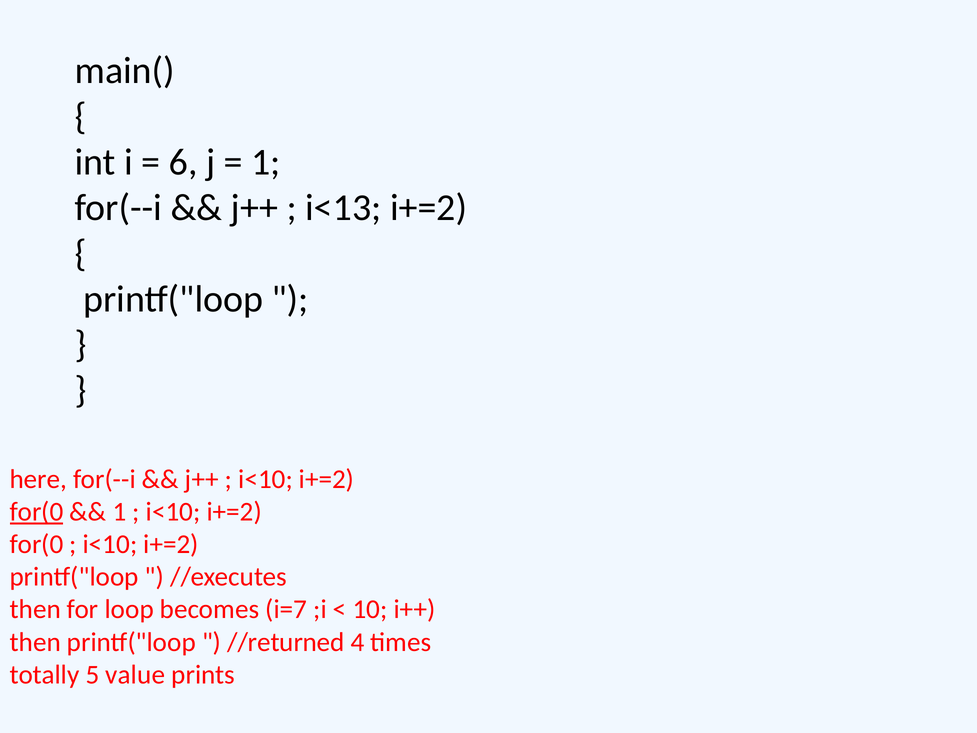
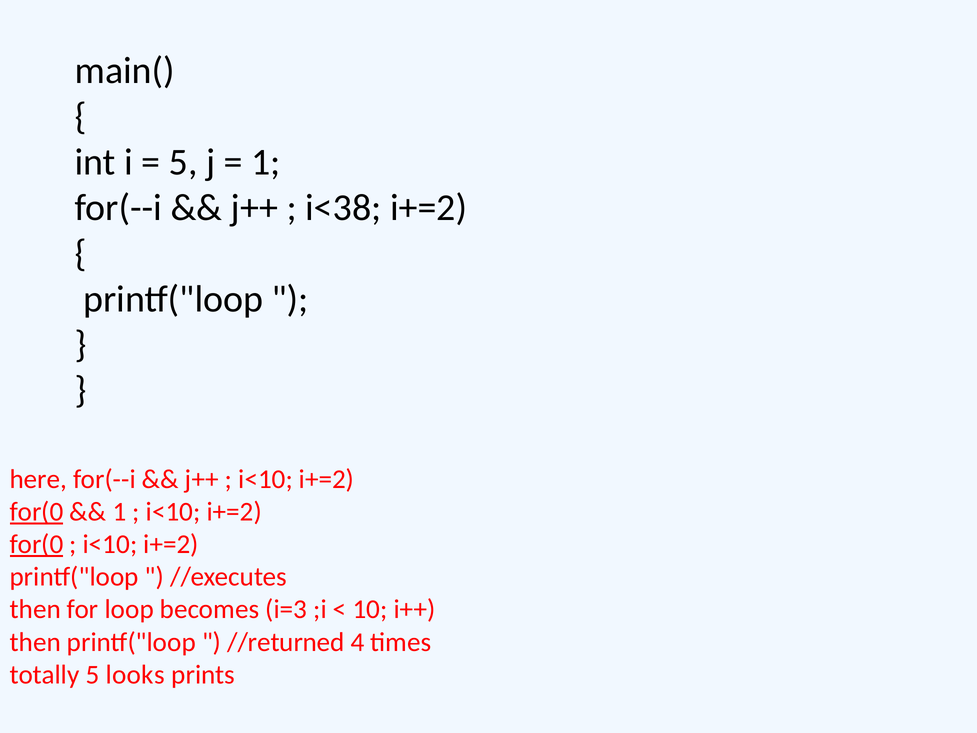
6: 6 -> 5 (183, 162)
i<13: i<13 -> i<38 (343, 208)
for(0 underline: none -> present (37, 544)
i=7: i=7 -> i=3 (286, 609)
value: value -> looks (135, 674)
